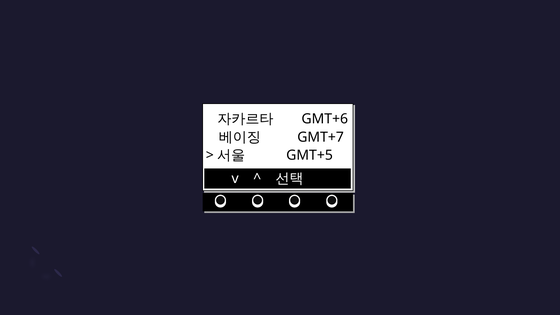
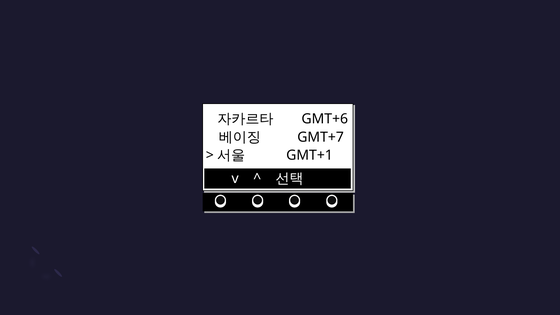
GMT+5: GMT+5 -> GMT+1 (310, 155)
